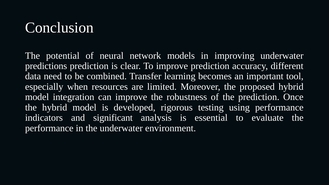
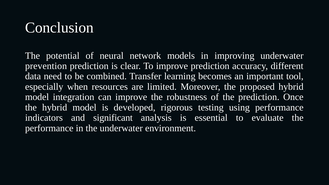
predictions: predictions -> prevention (46, 66)
